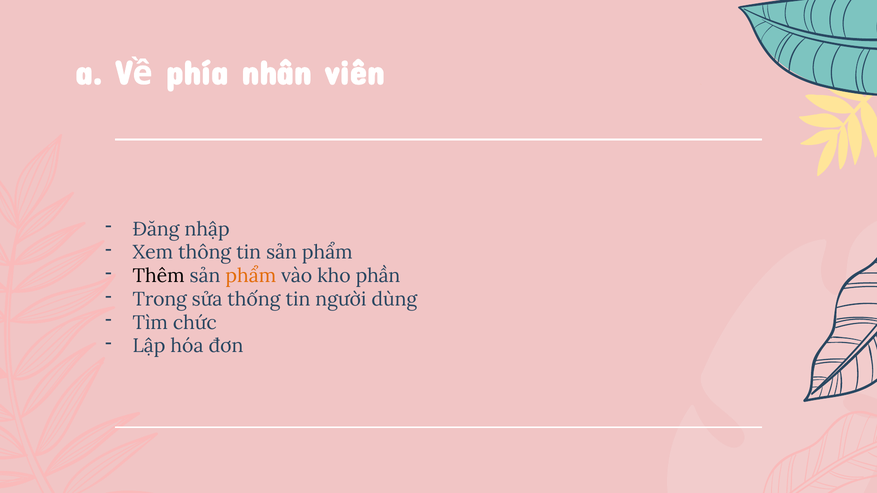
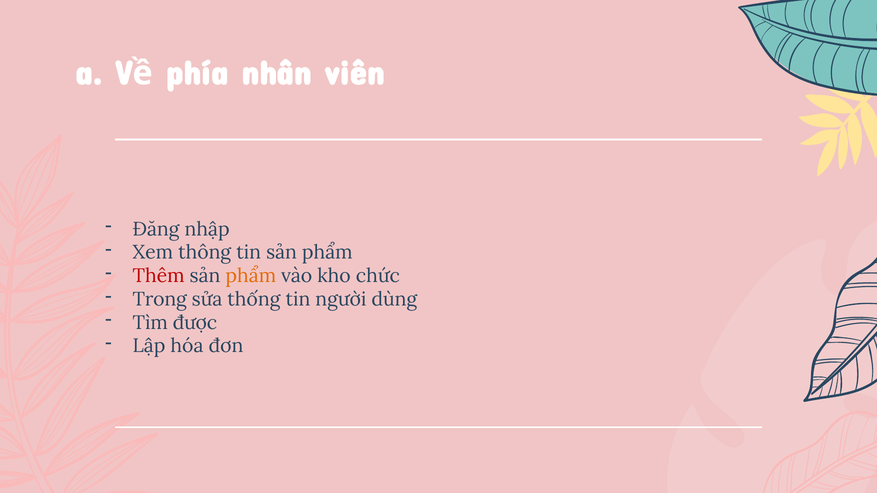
Thêm colour: black -> red (159, 276)
phần: phần -> chức (378, 276)
chức: chức -> được (195, 323)
